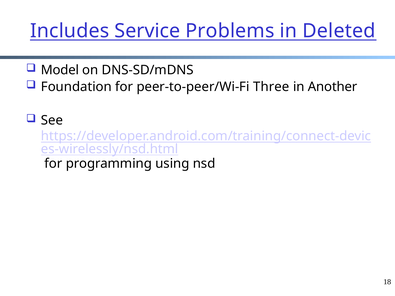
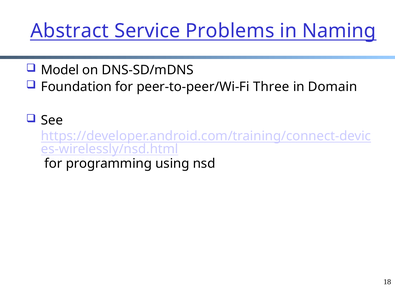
Includes: Includes -> Abstract (70, 31)
Deleted: Deleted -> Naming (339, 31)
Another: Another -> Domain (333, 87)
